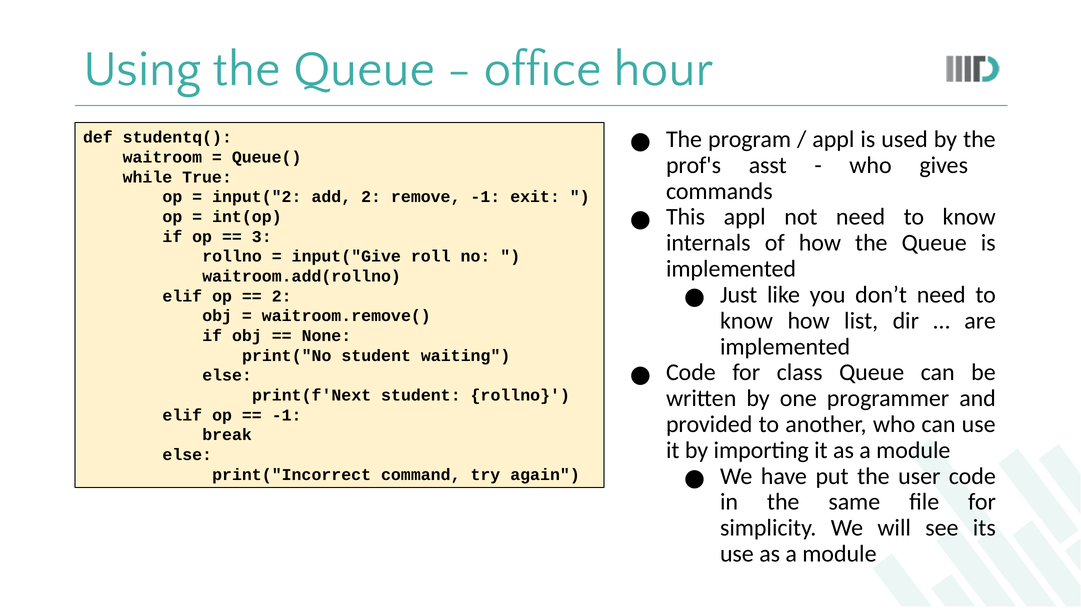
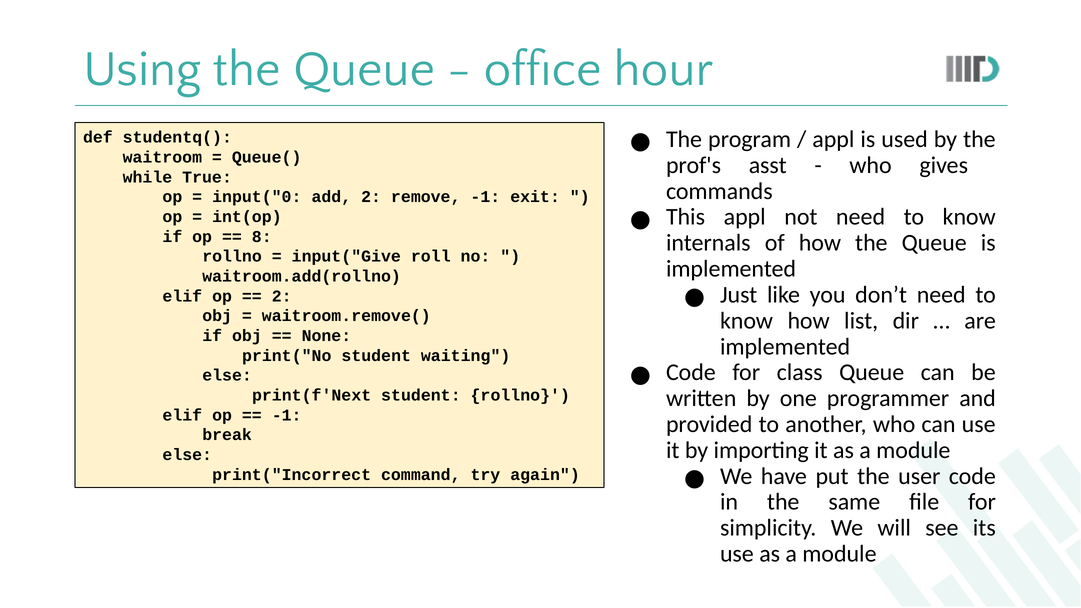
input("2: input("2 -> input("0 (257, 197)
3: 3 -> 8 (262, 237)
